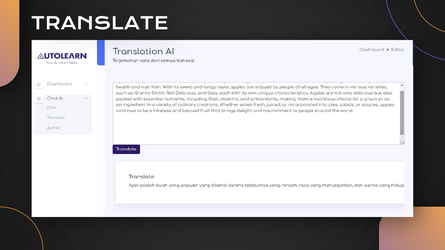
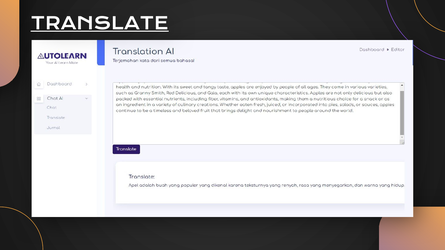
TRANSLATE underline: none -> present (100, 24)
